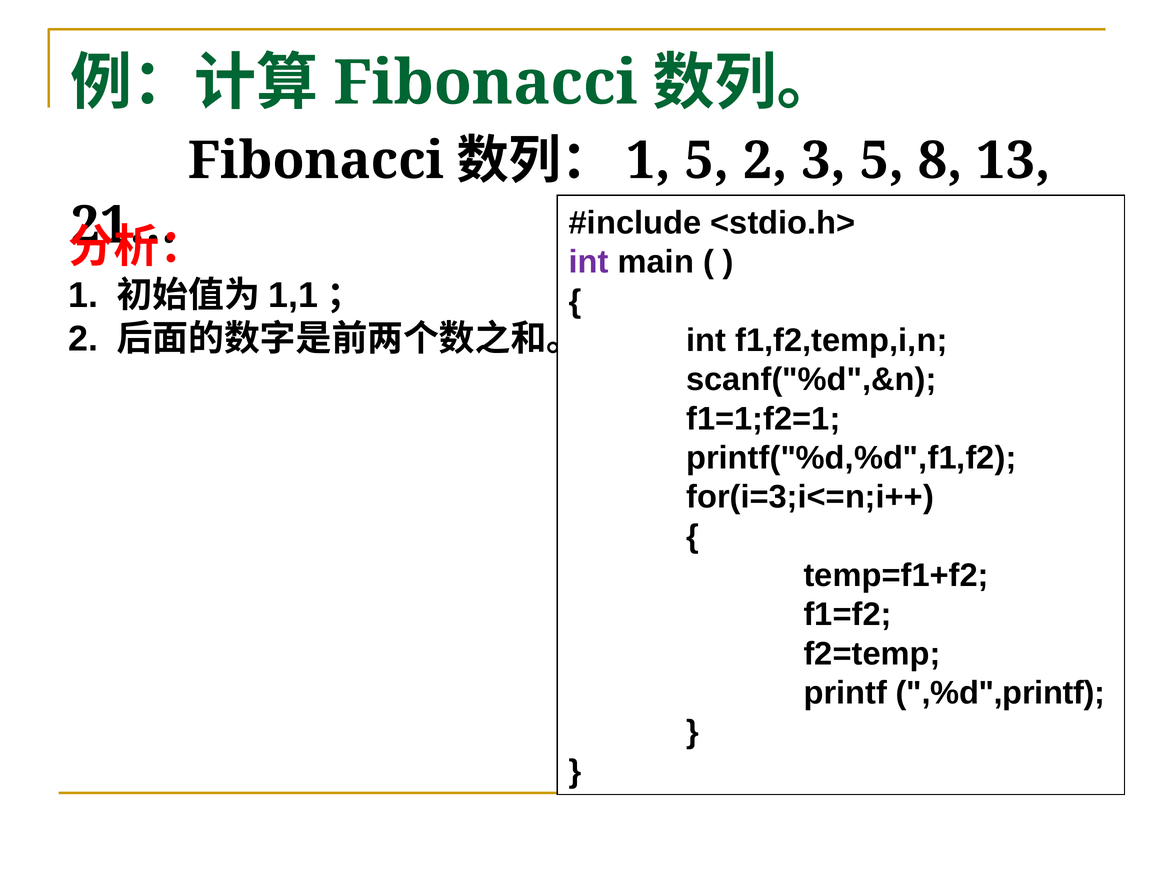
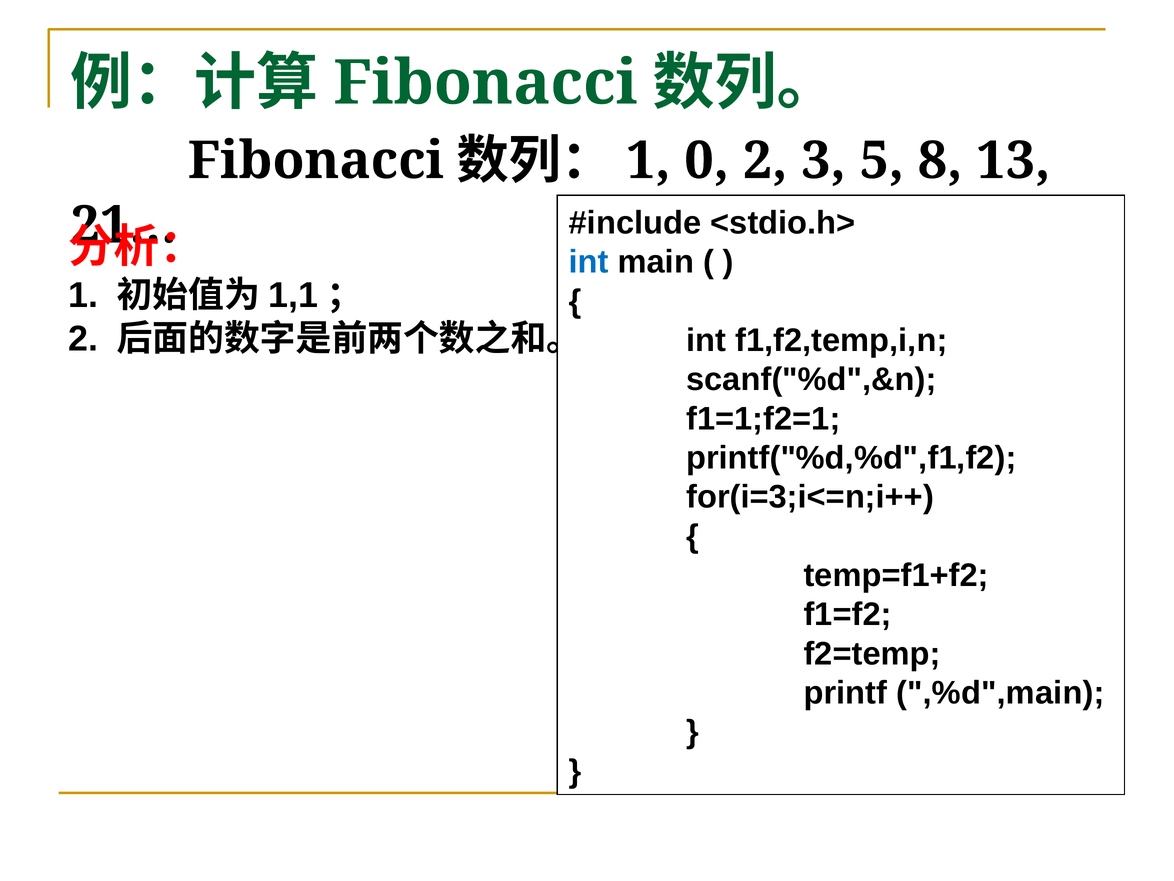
1 5: 5 -> 0 (707, 161)
int colour: purple -> blue (589, 262)
,%d",printf: ,%d",printf -> ,%d",main (1000, 693)
